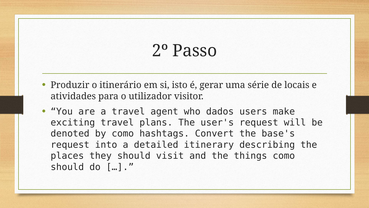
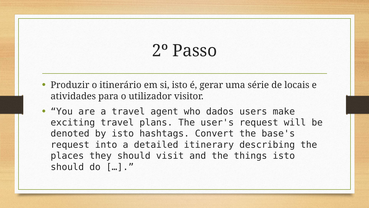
by como: como -> isto (123, 133)
things como: como -> isto (284, 156)
